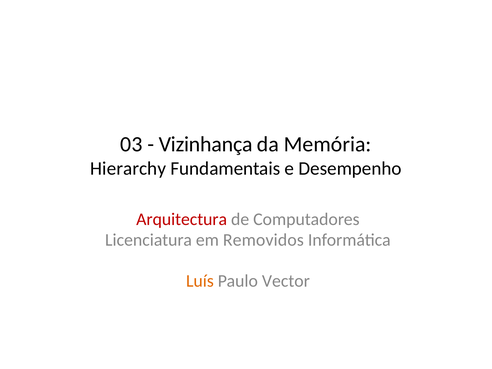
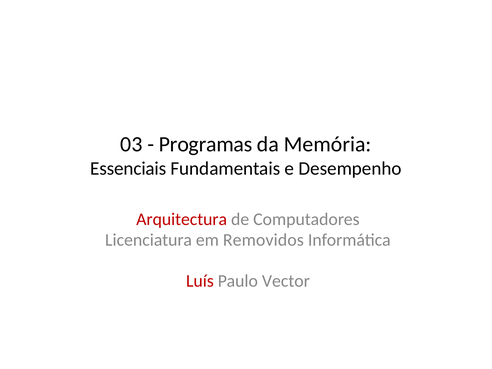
Vizinhança: Vizinhança -> Programas (206, 144)
Hierarchy: Hierarchy -> Essenciais (128, 169)
Luís colour: orange -> red (200, 281)
